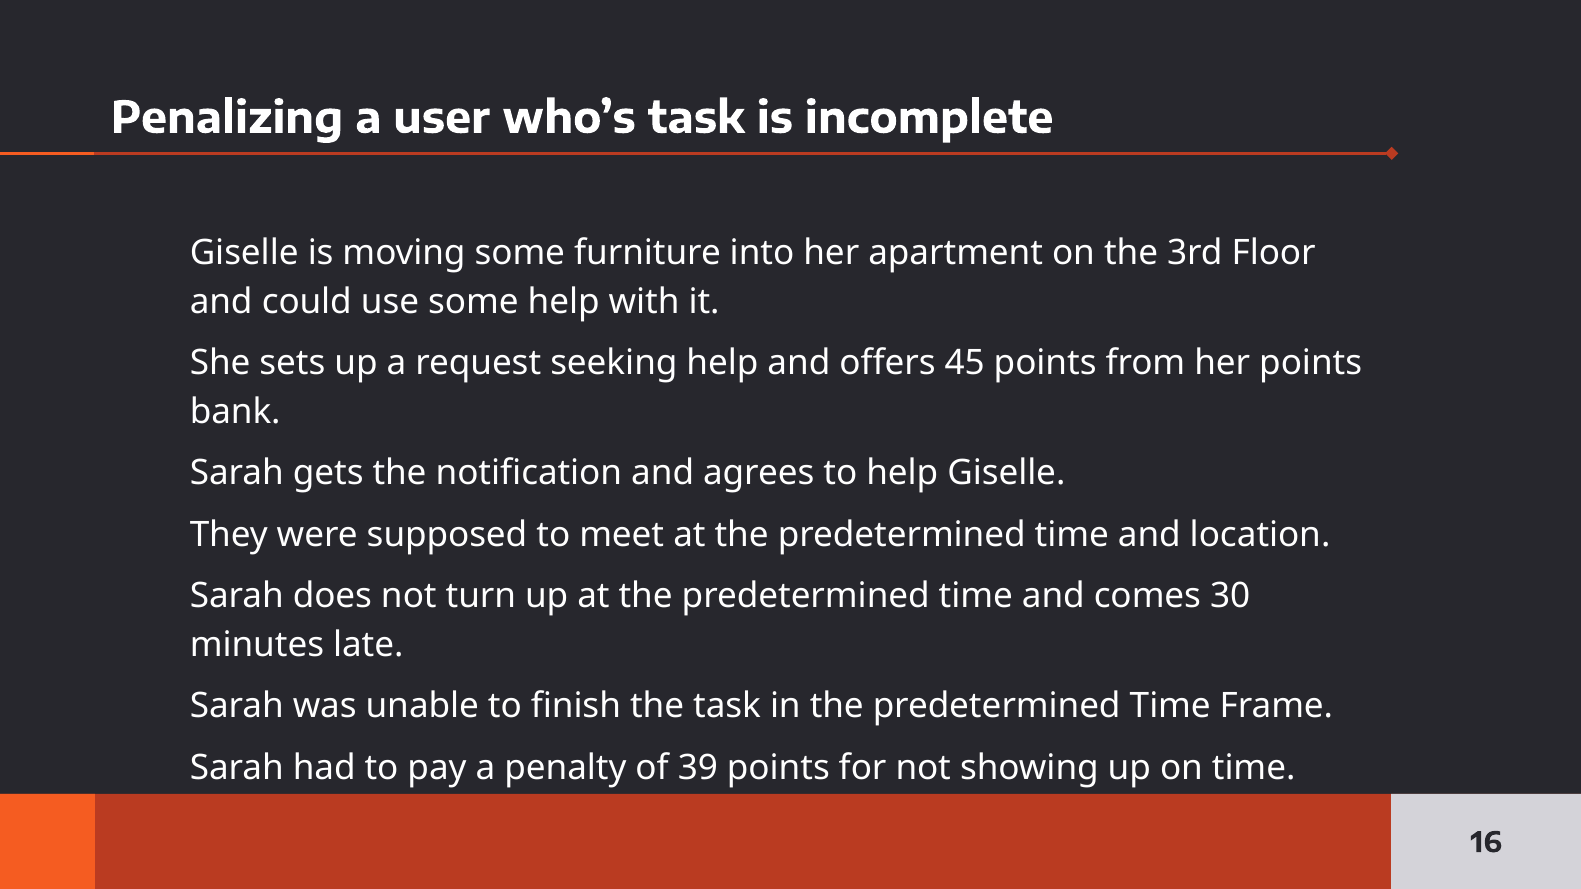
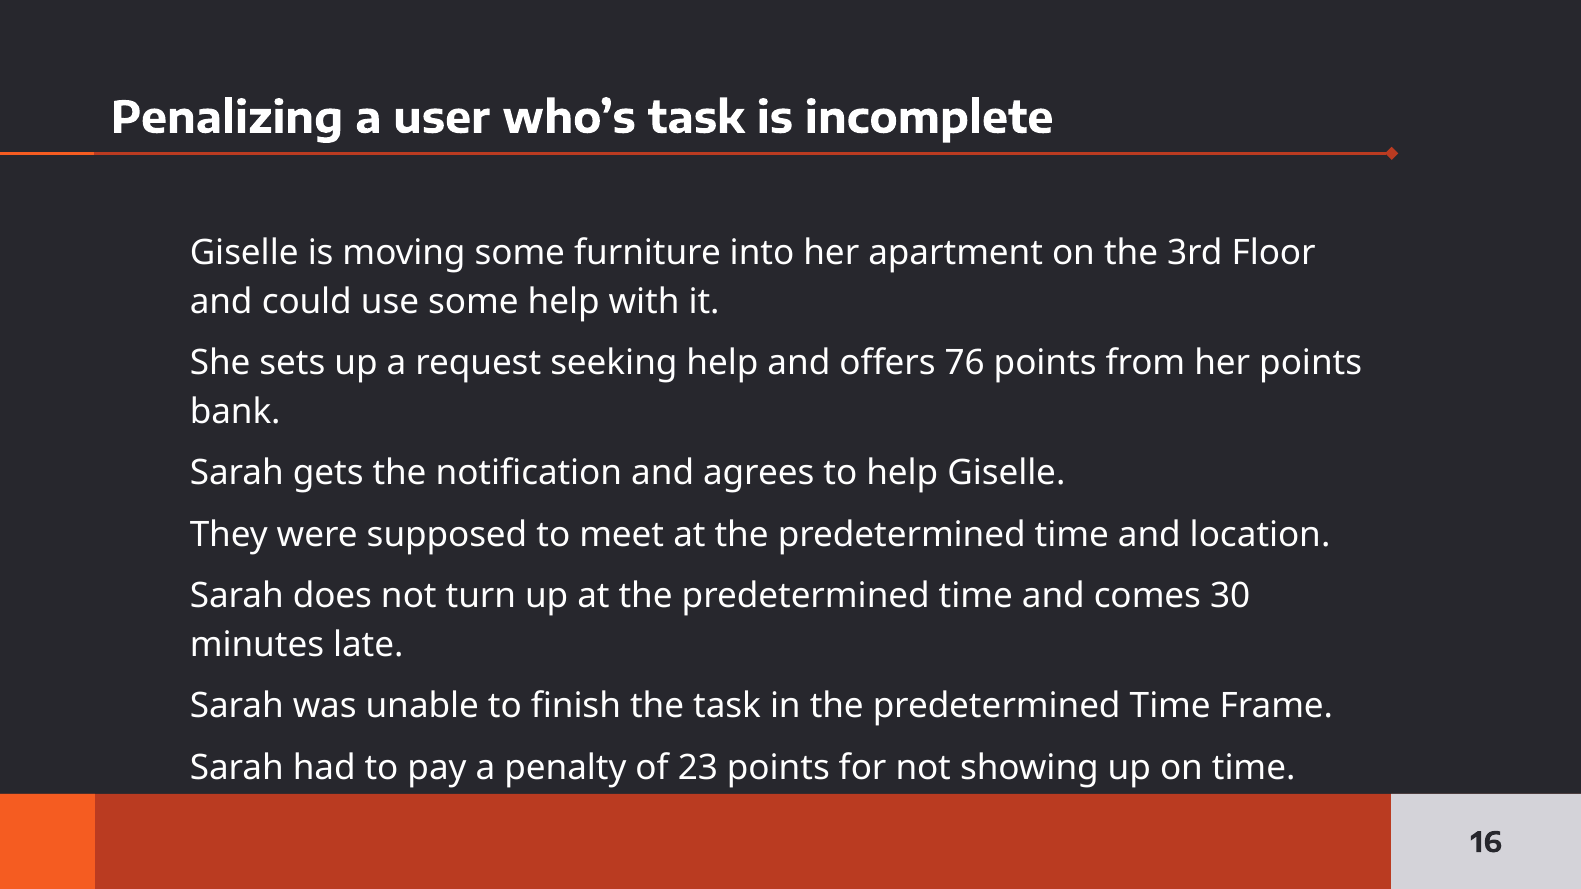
45: 45 -> 76 (965, 363)
39: 39 -> 23 (698, 768)
